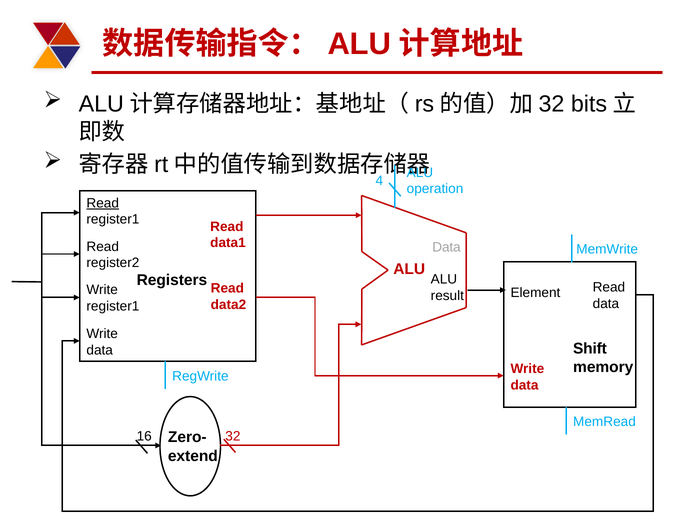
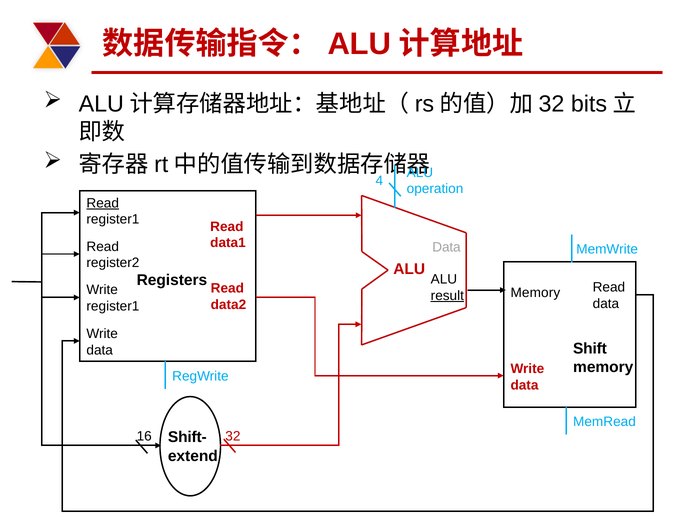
Element: Element -> Memory (535, 292)
result underline: none -> present (447, 295)
Zero-: Zero- -> Shift- (187, 437)
